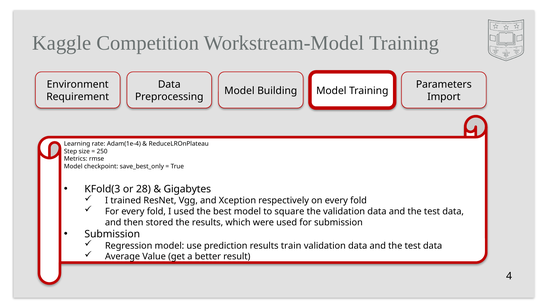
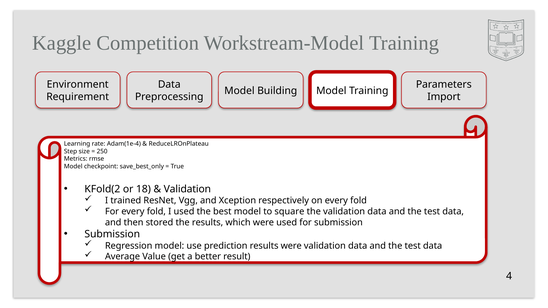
KFold(3: KFold(3 -> KFold(2 (102, 189)
28: 28 -> 18 (143, 189)
Gigabytes: Gigabytes -> Validation (187, 189)
results train: train -> were (291, 246)
